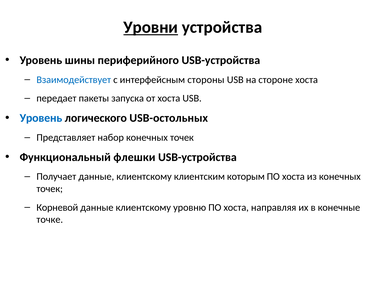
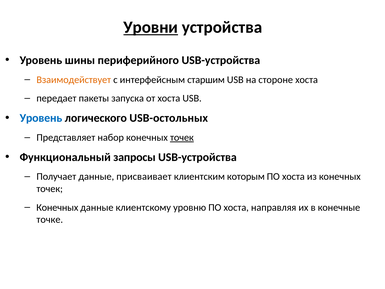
Взаимодействует colour: blue -> orange (74, 80)
стороны: стороны -> старшим (206, 80)
точек underline: none -> present (182, 137)
флешки: флешки -> запросы (135, 157)
Получает данные клиентскому: клиентскому -> присваивает (144, 176)
Корневой: Корневой -> Конечных (57, 207)
